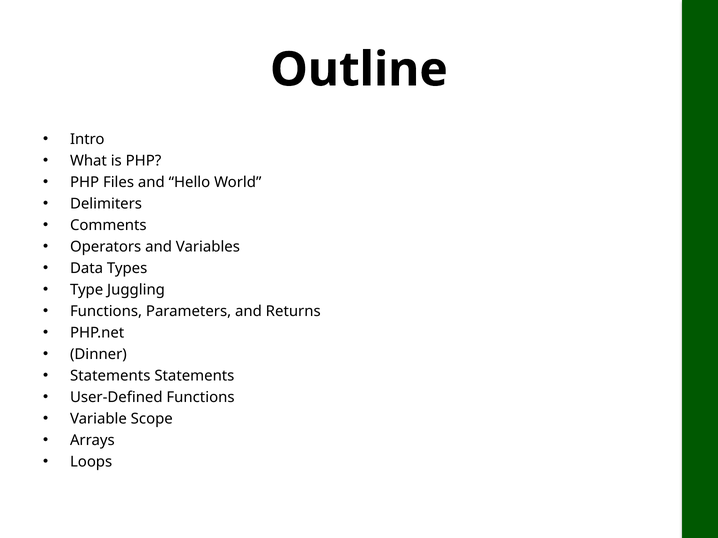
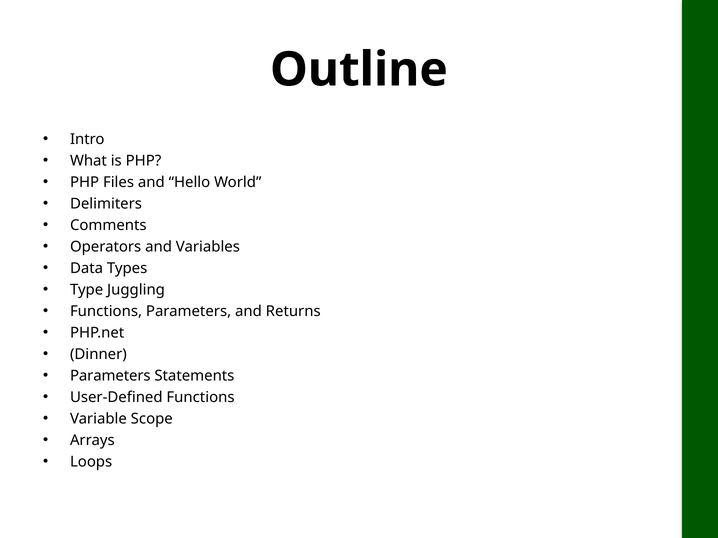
Statements: Statements -> Parameters (110, 376)
